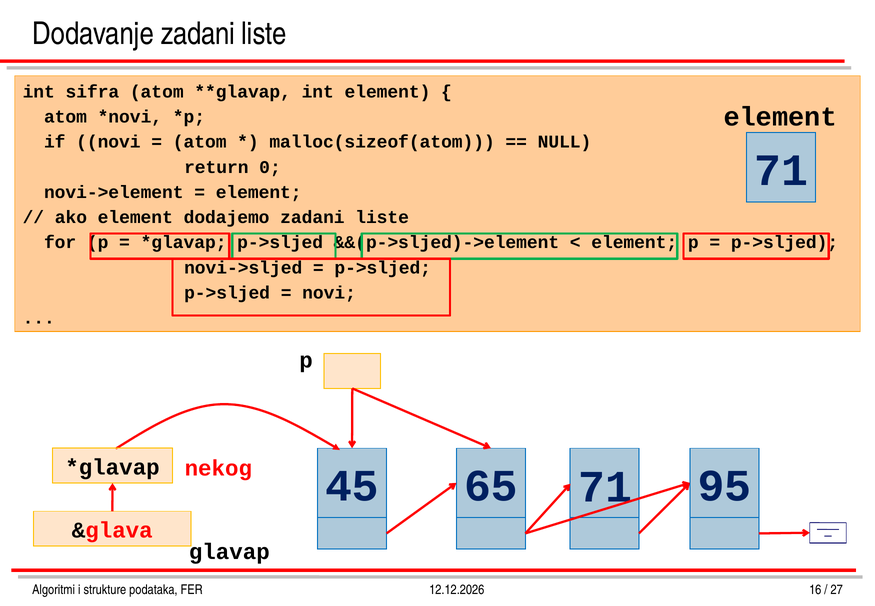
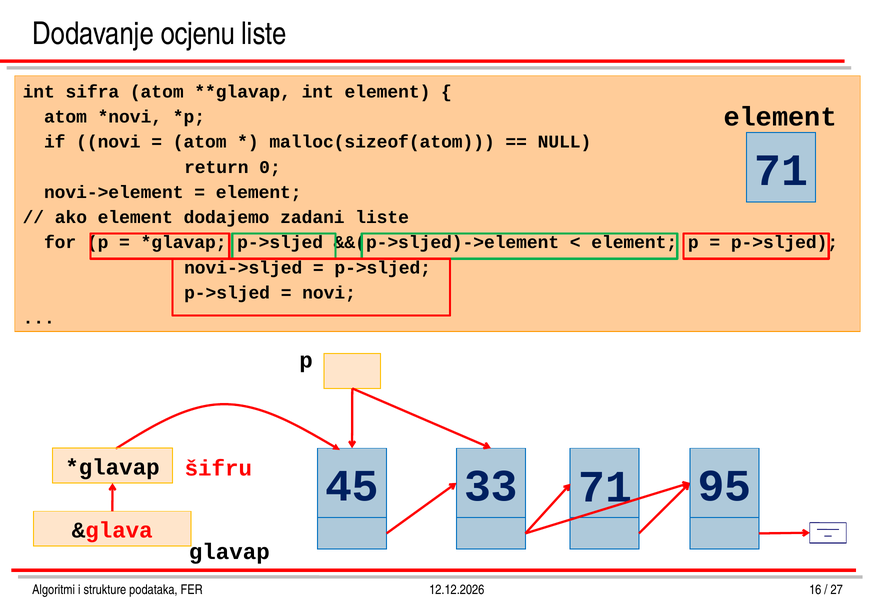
Dodavanje zadani: zadani -> ocjenu (198, 34)
nekog: nekog -> šifru (218, 468)
65: 65 -> 33 (491, 486)
